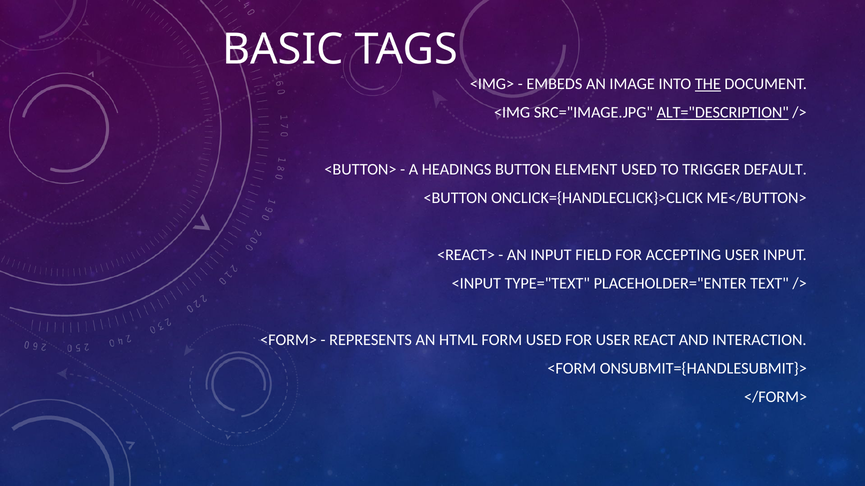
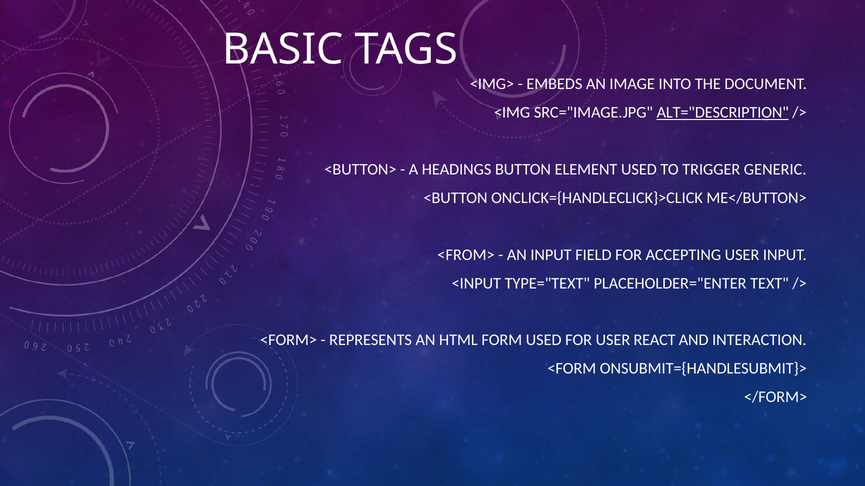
THE underline: present -> none (708, 84)
DEFAULT: DEFAULT -> GENERIC (775, 170)
<REACT>: <REACT> -> <FROM> (466, 255)
